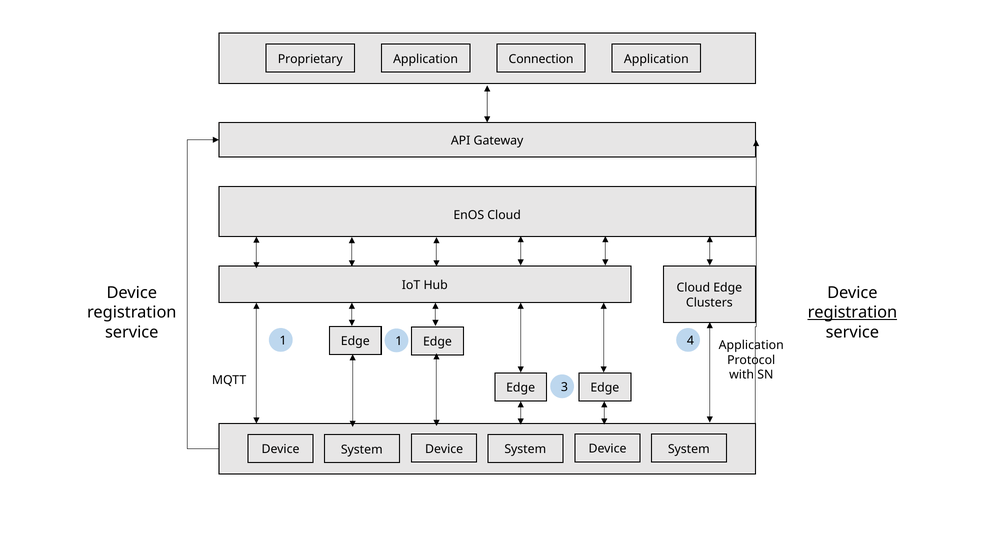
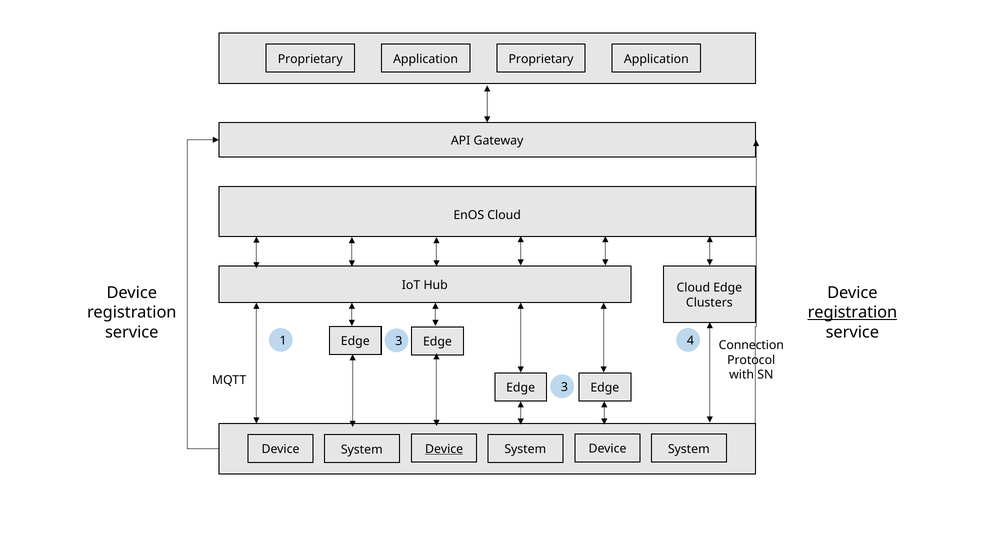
Application Connection: Connection -> Proprietary (541, 59)
1 1: 1 -> 3 (399, 342)
Application: Application -> Connection (751, 346)
Device underline: none -> present (444, 450)
